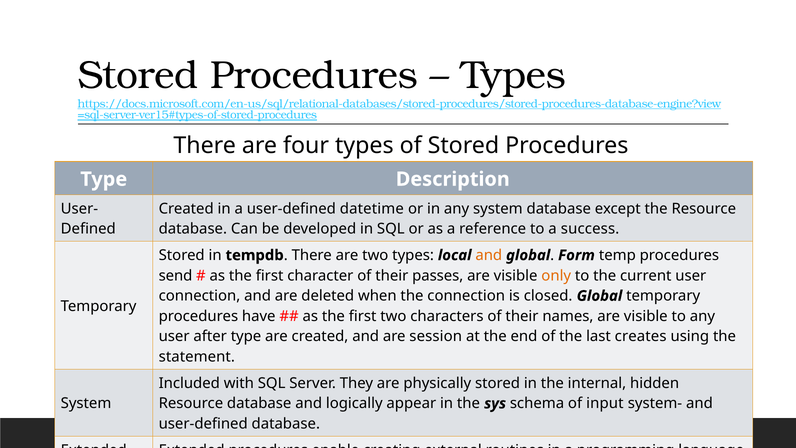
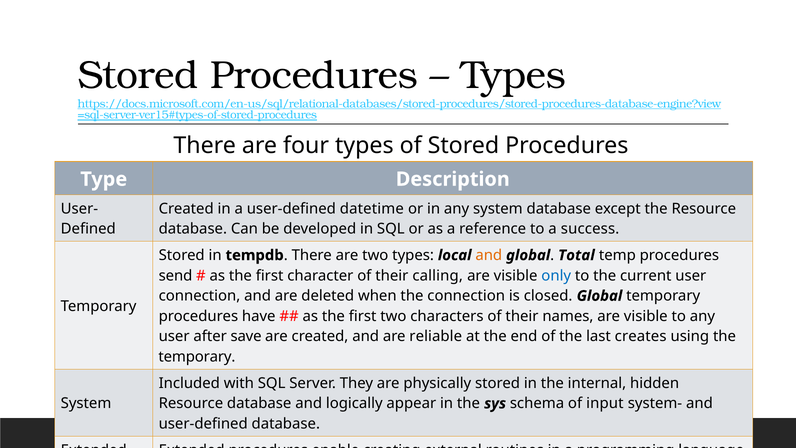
Form: Form -> Total (576, 255)
passes: passes -> calling (438, 275)
only colour: orange -> blue (556, 275)
after type: type -> save (246, 336)
session: session -> reliable (436, 336)
statement: statement -> temporary (197, 357)
